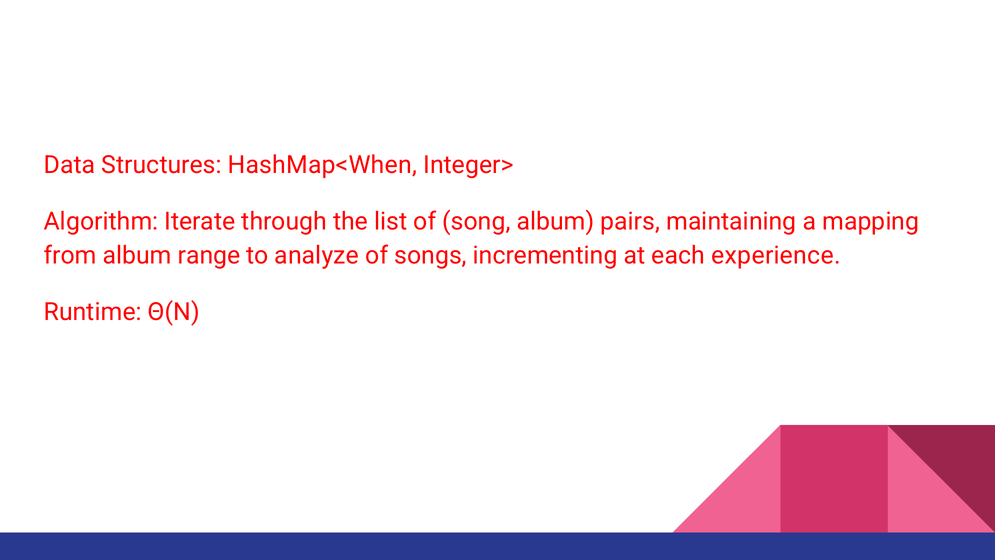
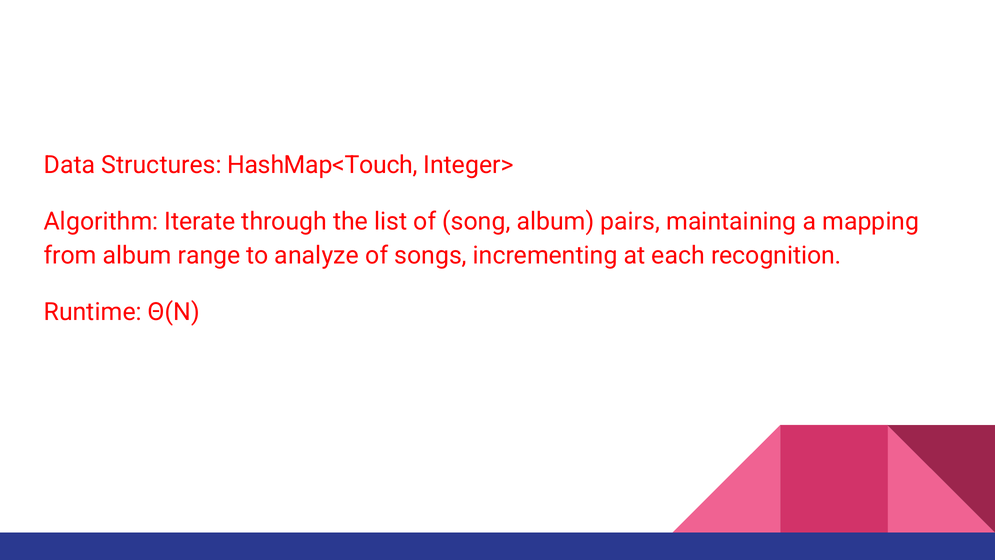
HashMap<When: HashMap<When -> HashMap<Touch (322, 165)
experience: experience -> recognition (776, 256)
